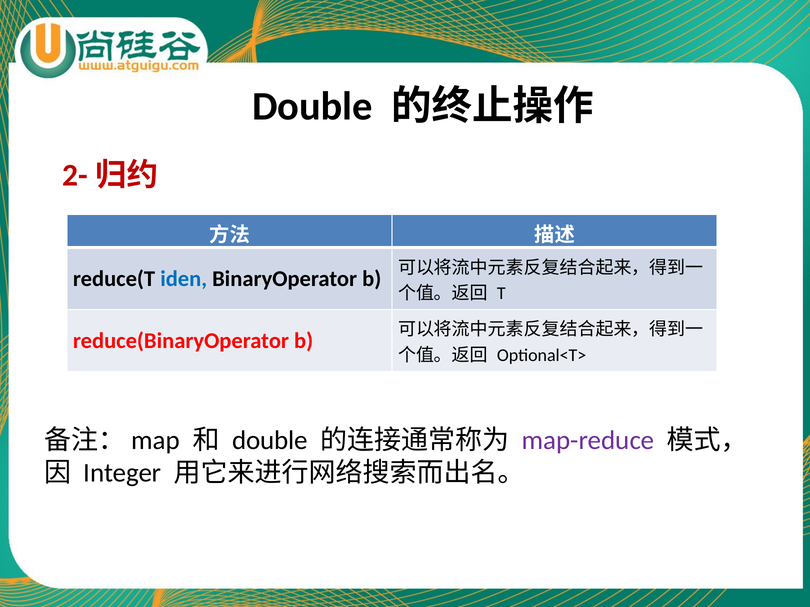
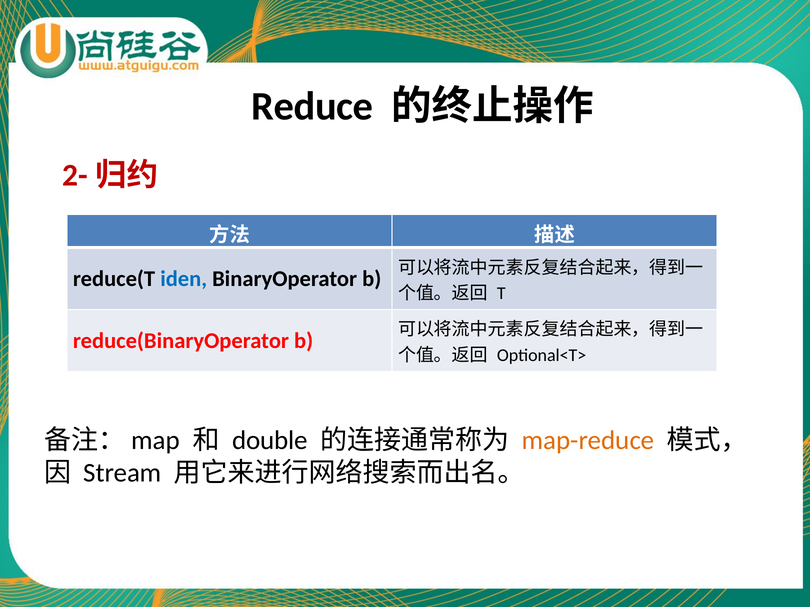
Double: Double -> Reduce (312, 106)
map-reduce colour: purple -> orange (588, 441)
Integer: Integer -> Stream (122, 473)
